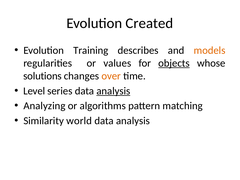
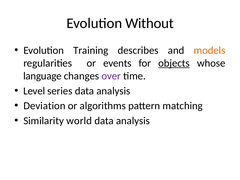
Created: Created -> Without (150, 23)
values: values -> events (117, 63)
solutions: solutions -> language (42, 76)
over colour: orange -> purple (111, 76)
analysis underline: present -> none (113, 91)
Analyzing: Analyzing -> Deviation (44, 106)
